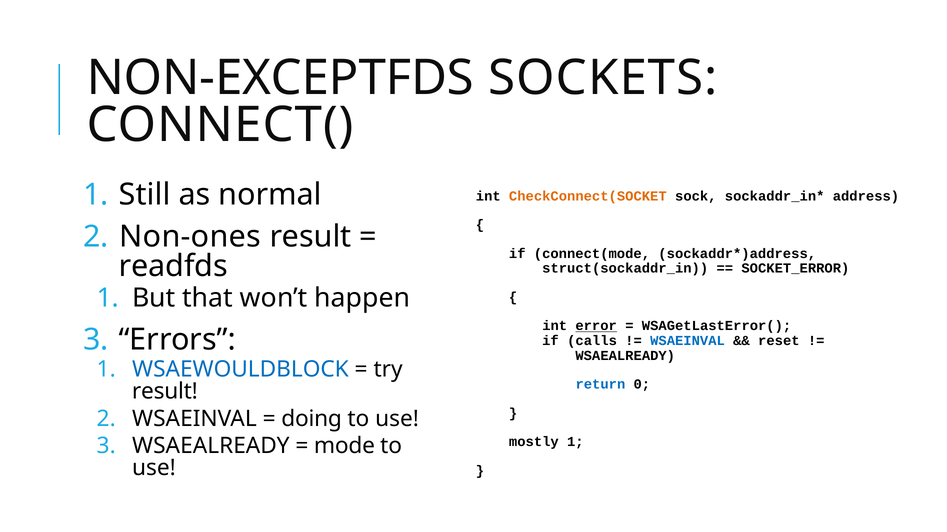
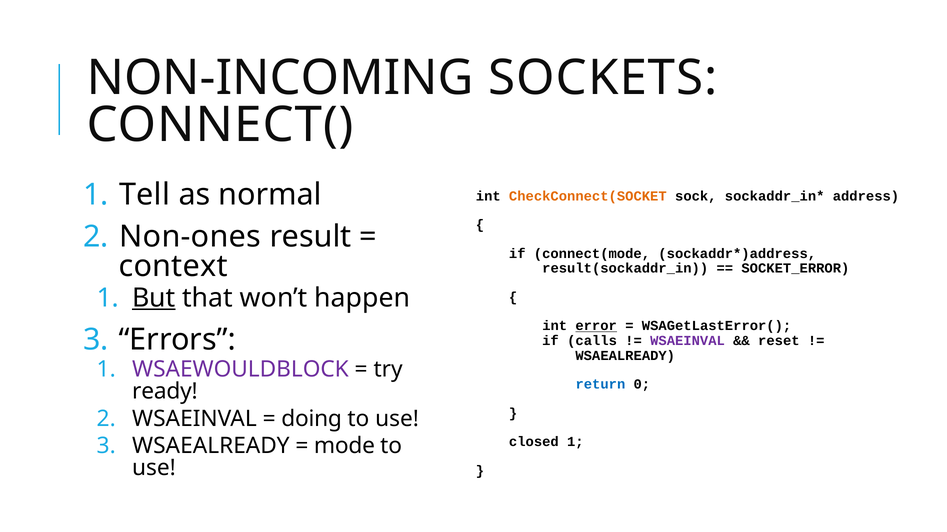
NON-EXCEPTFDS: NON-EXCEPTFDS -> NON-INCOMING (280, 78)
Still: Still -> Tell (145, 195)
readfds: readfds -> context (173, 267)
struct(sockaddr_in: struct(sockaddr_in -> result(sockaddr_in (625, 269)
But underline: none -> present (154, 298)
WSAEINVAL colour: blue -> purple (688, 341)
WSAEWOULDBLOCK colour: blue -> purple (240, 370)
result: result -> ready (165, 392)
mostly: mostly -> closed (534, 442)
